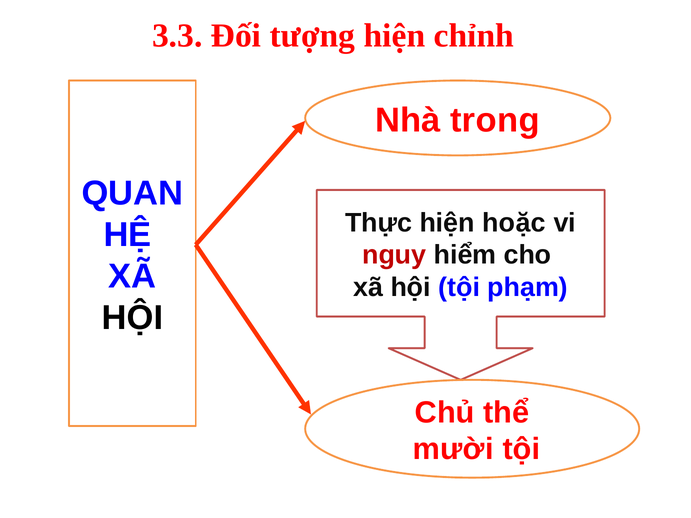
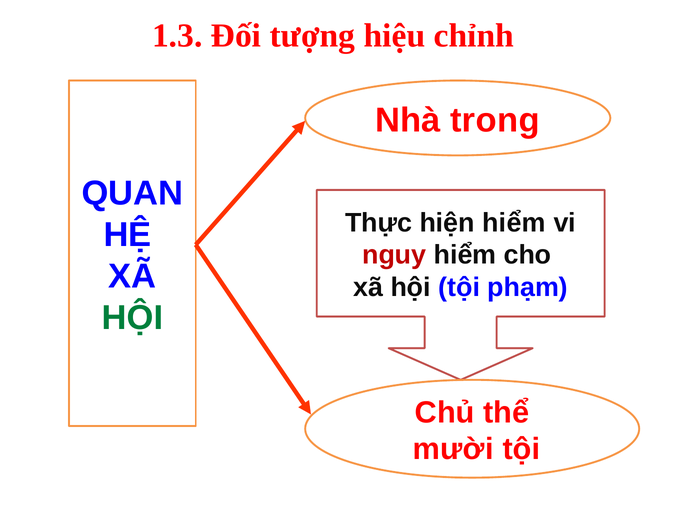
3.3: 3.3 -> 1.3 (177, 36)
tượng hiện: hiện -> hiệu (394, 36)
hiện hoặc: hoặc -> hiểm (514, 223)
HỘI colour: black -> green (132, 318)
